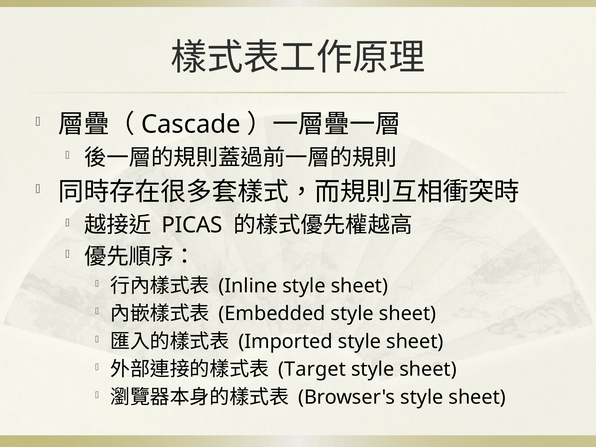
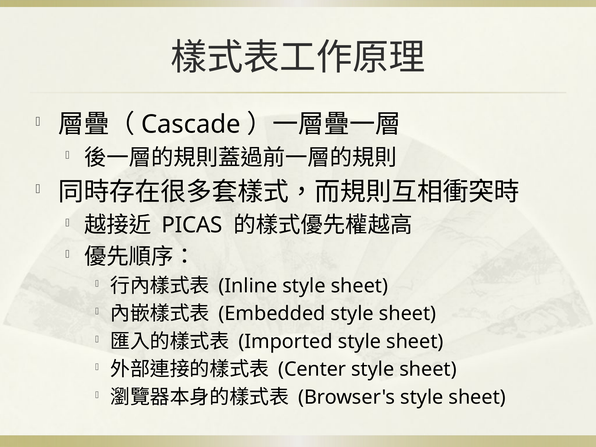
Target: Target -> Center (312, 369)
